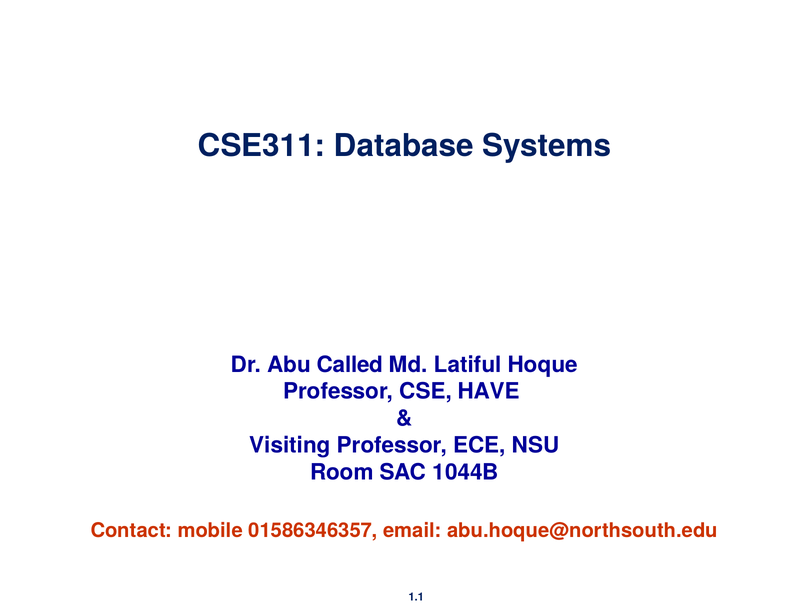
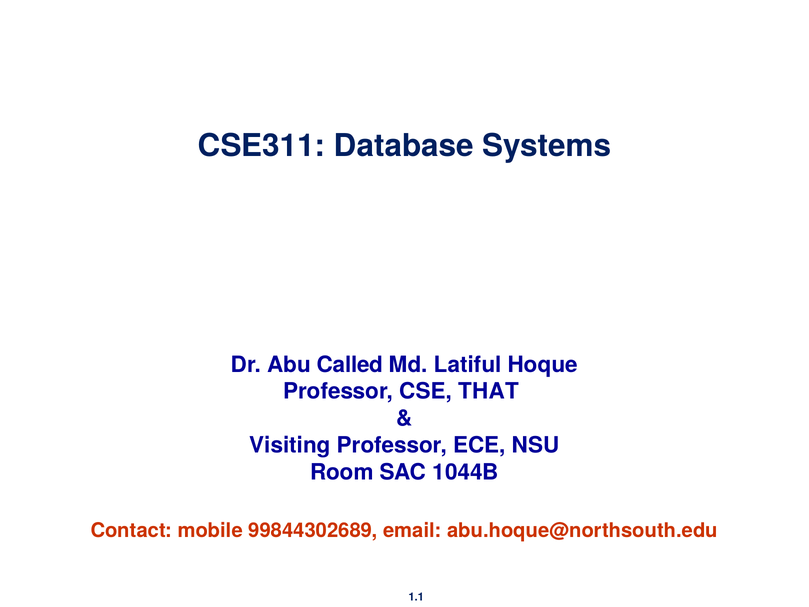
HAVE: HAVE -> THAT (489, 391)
01586346357: 01586346357 -> 99844302689 (313, 530)
